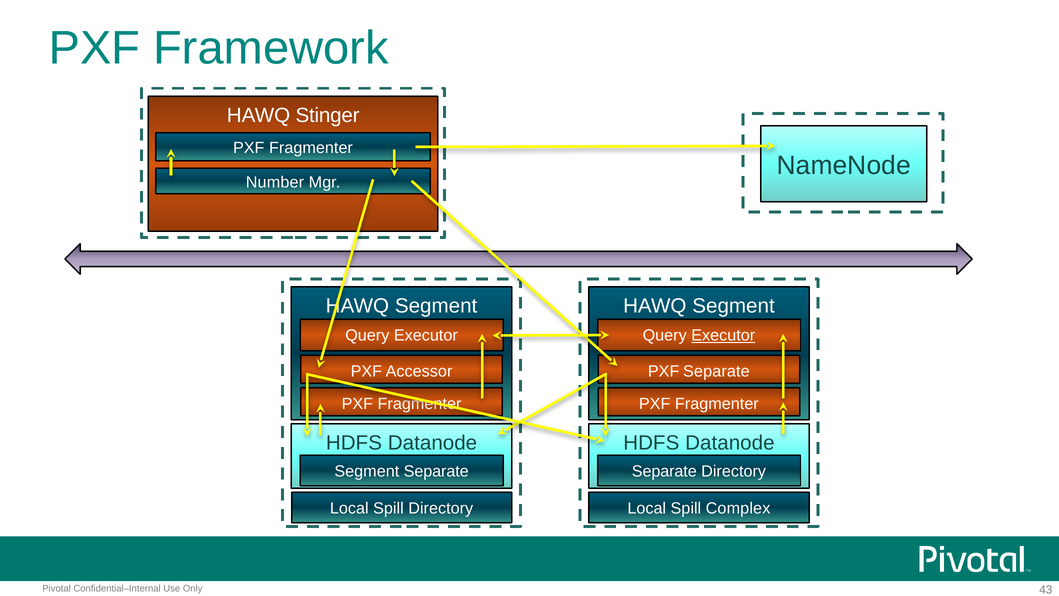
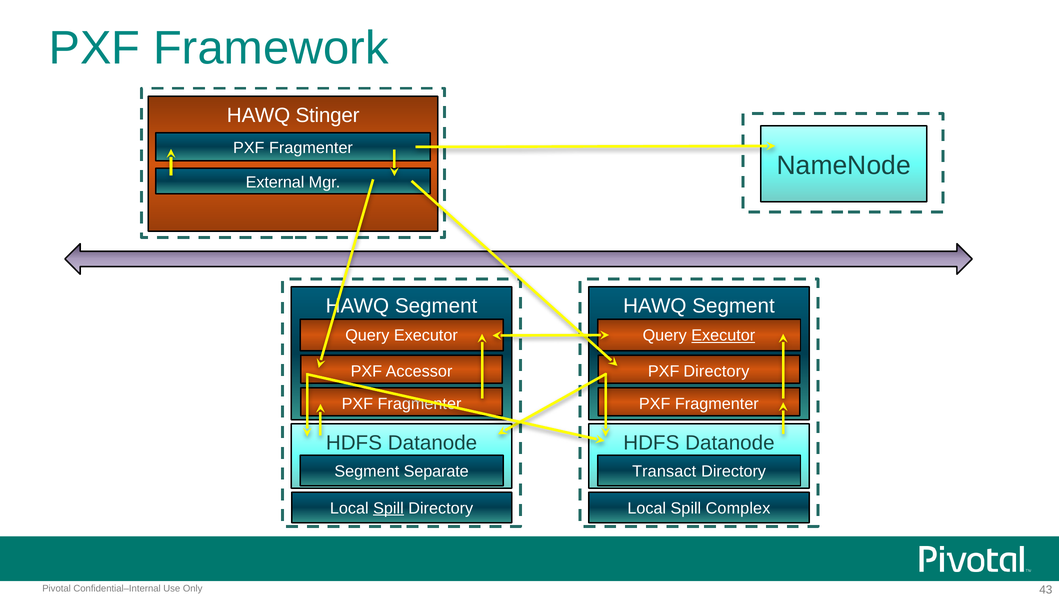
Number: Number -> External (275, 182)
PXF Separate: Separate -> Directory (716, 371)
Separate: Separate -> Transact (664, 471)
Spill underline: none -> present (388, 508)
